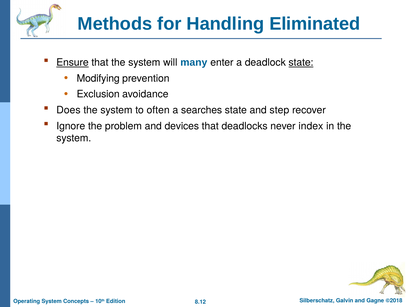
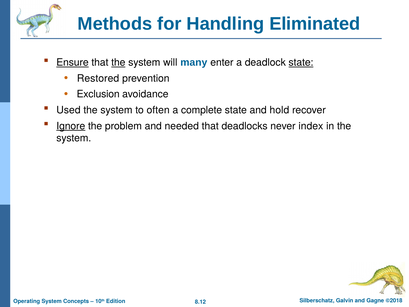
the underline: none -> present (118, 63)
Modifying: Modifying -> Restored (98, 78)
Does: Does -> Used (68, 110)
searches: searches -> complete (202, 110)
step: step -> hold (279, 110)
Ignore underline: none -> present (71, 126)
devices: devices -> needed (182, 126)
